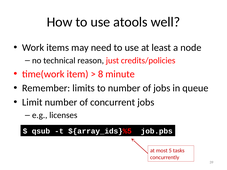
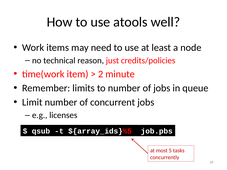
8: 8 -> 2 (101, 74)
